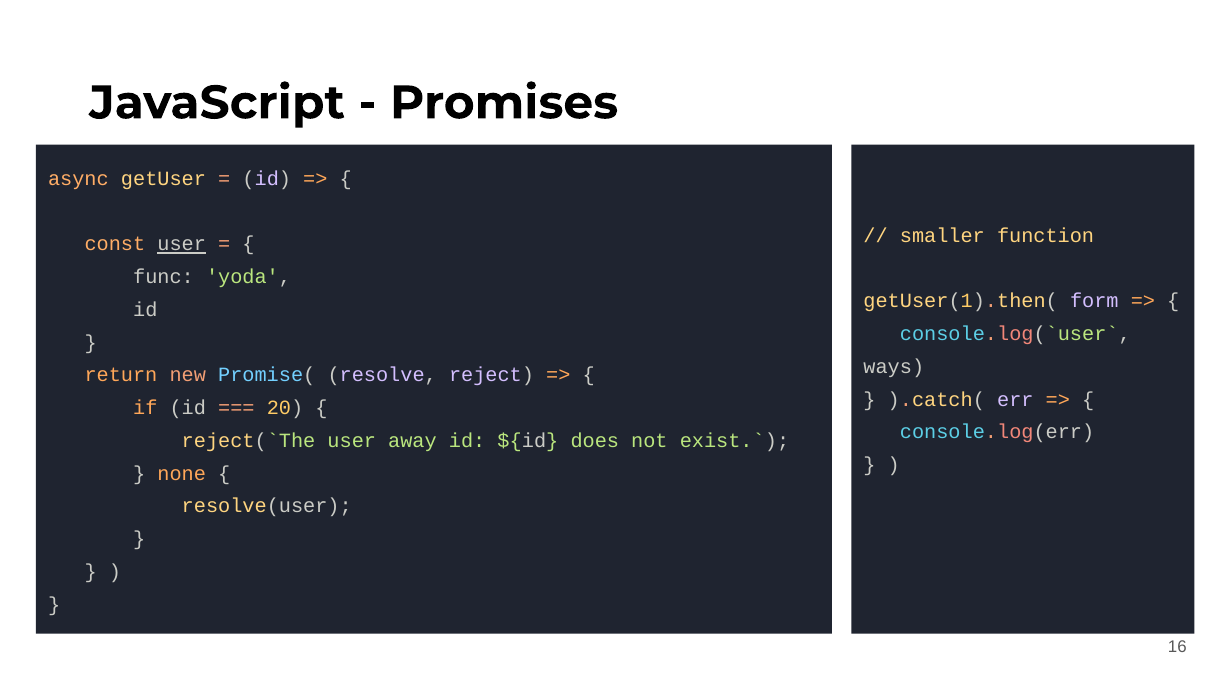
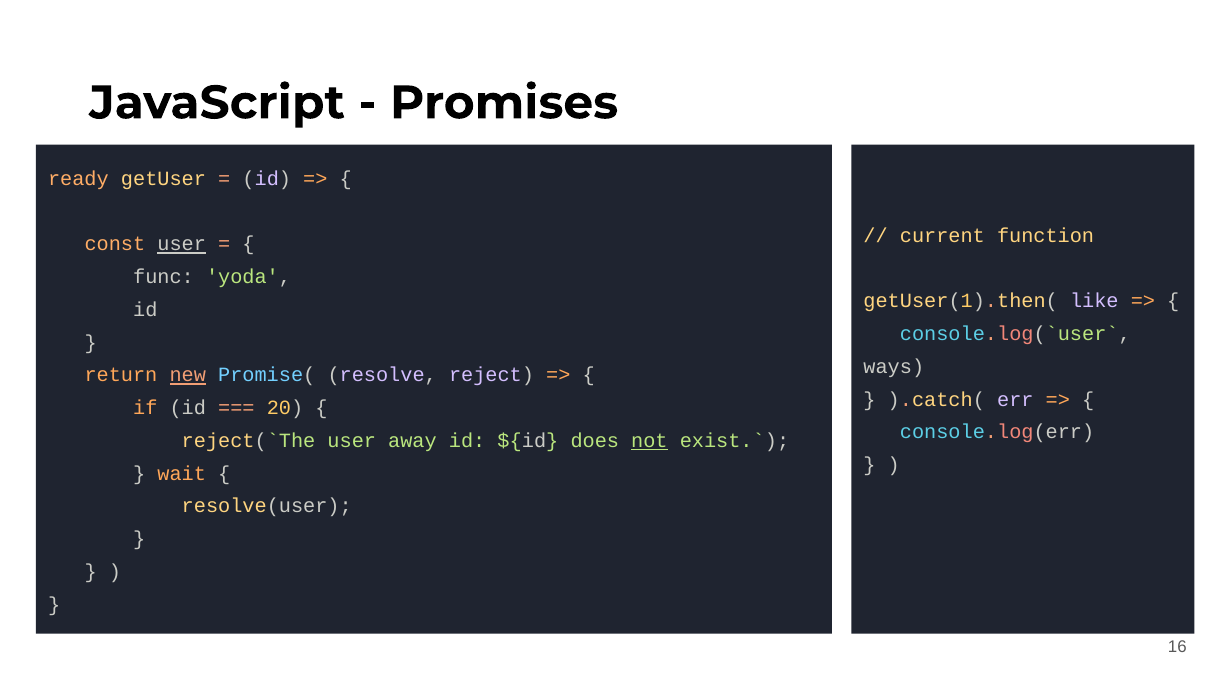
async: async -> ready (78, 179)
smaller: smaller -> current (942, 236)
form: form -> like (1094, 302)
new underline: none -> present (188, 376)
not underline: none -> present (649, 441)
none: none -> wait (182, 474)
